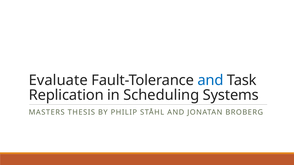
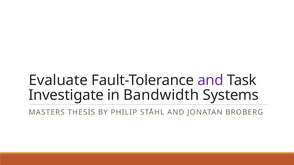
and colour: blue -> purple (211, 80)
Replication: Replication -> Investigate (66, 95)
Scheduling: Scheduling -> Bandwidth (161, 95)
